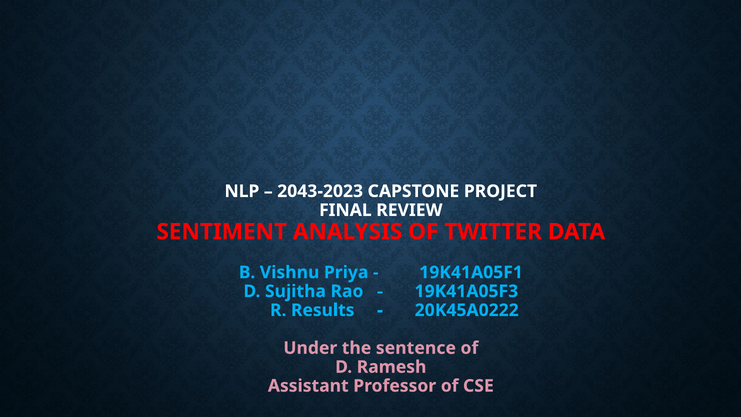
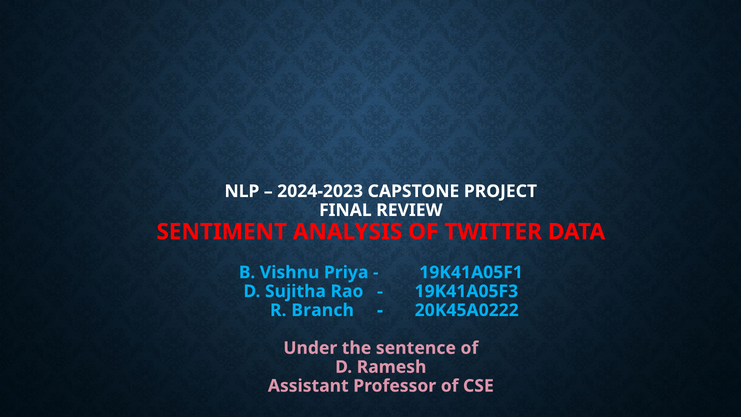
2043-2023: 2043-2023 -> 2024-2023 (320, 191)
Results: Results -> Branch (323, 310)
